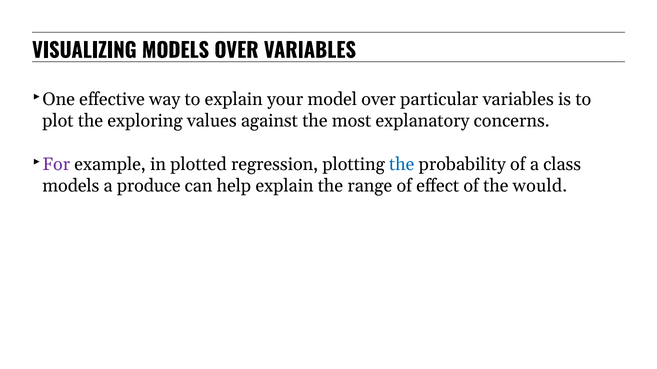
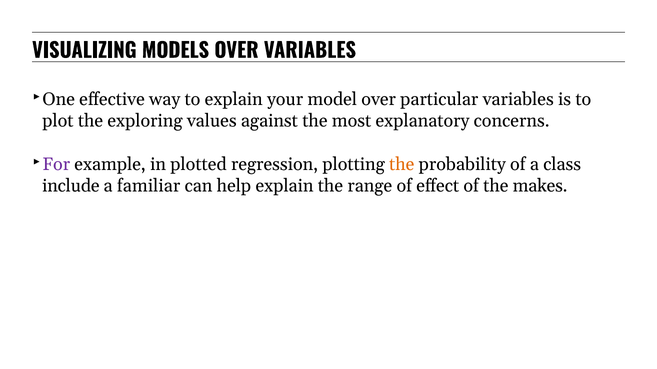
the colour: blue -> orange (402, 164)
models: models -> include (71, 186)
produce: produce -> familiar (149, 186)
would: would -> makes (540, 186)
